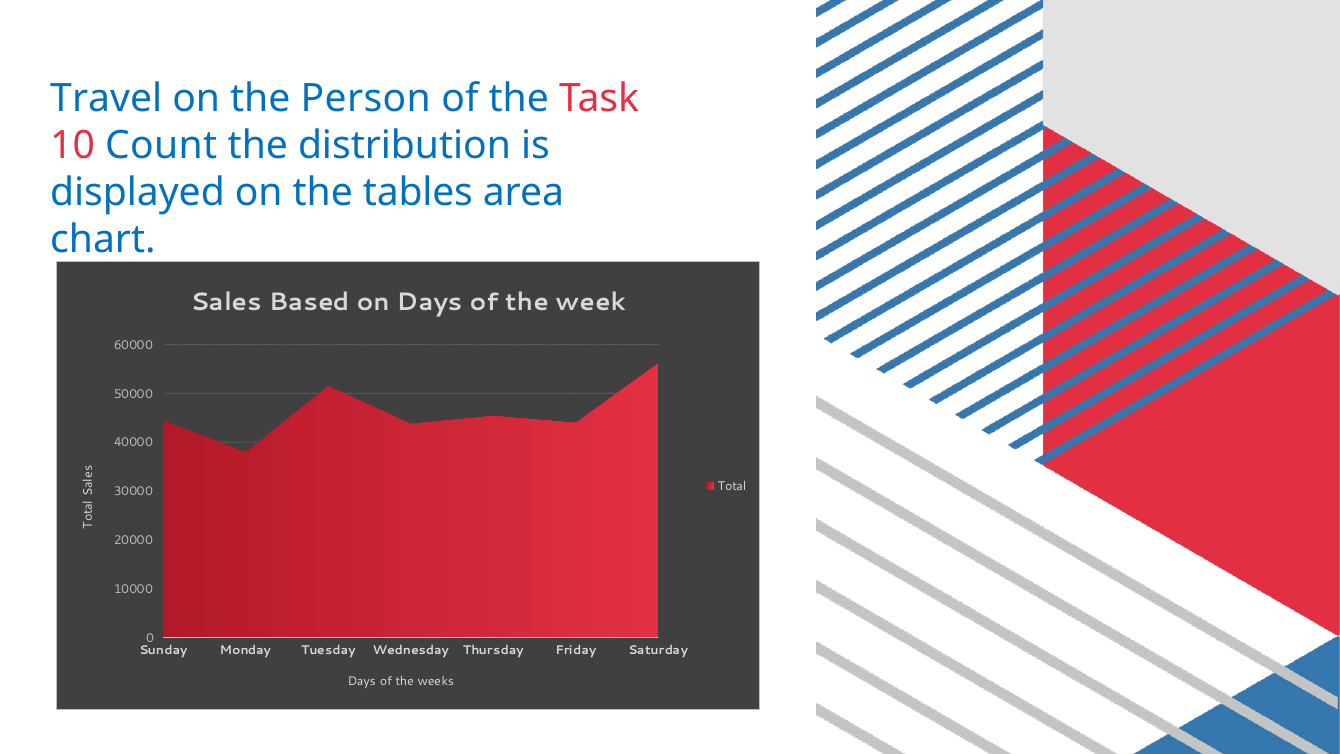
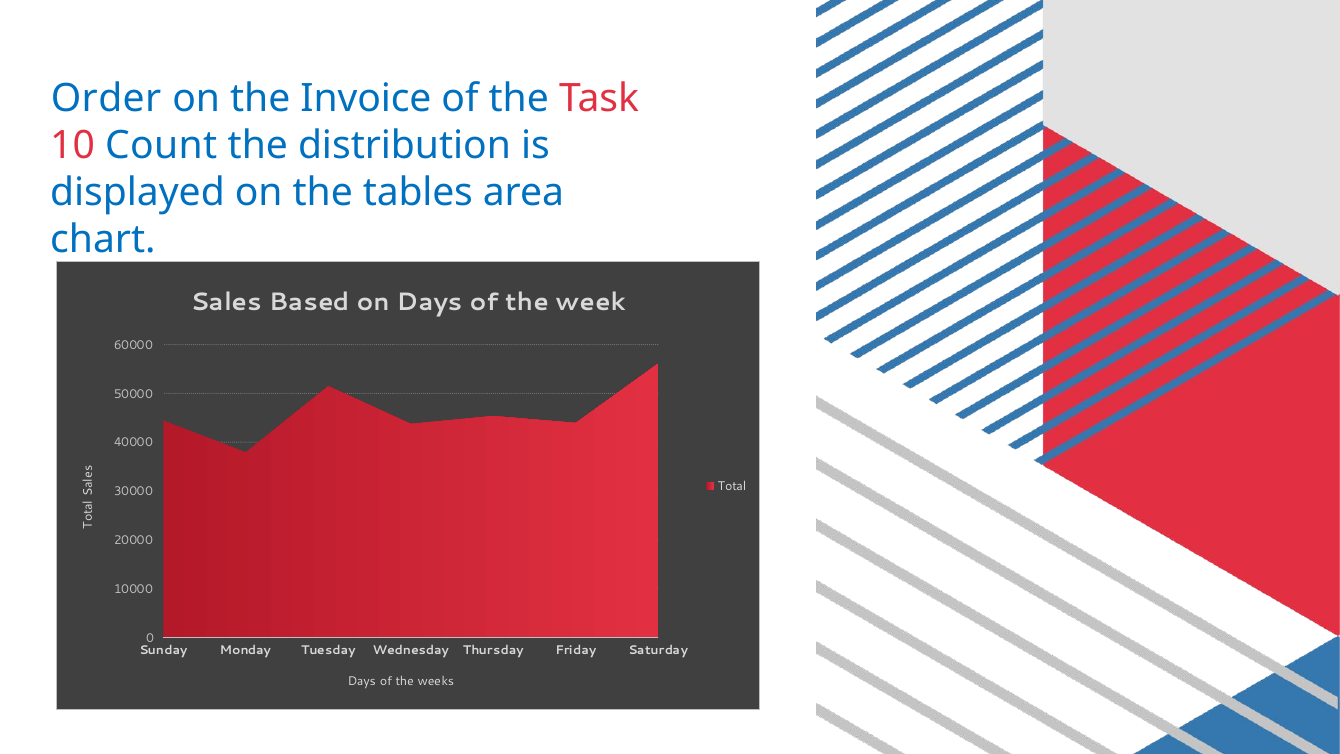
Travel: Travel -> Order (106, 98)
Person: Person -> Invoice (366, 98)
